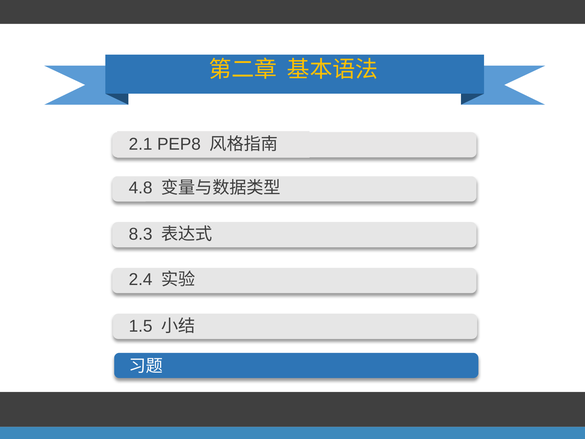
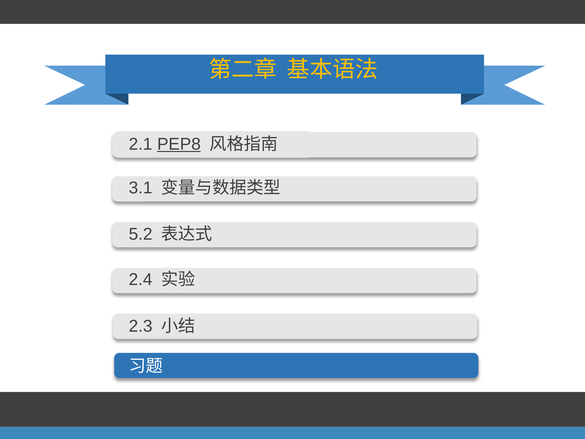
PEP8 underline: none -> present (179, 144)
4.8: 4.8 -> 3.1 (141, 188)
8.3: 8.3 -> 5.2 (141, 234)
1.5: 1.5 -> 2.3 (141, 326)
